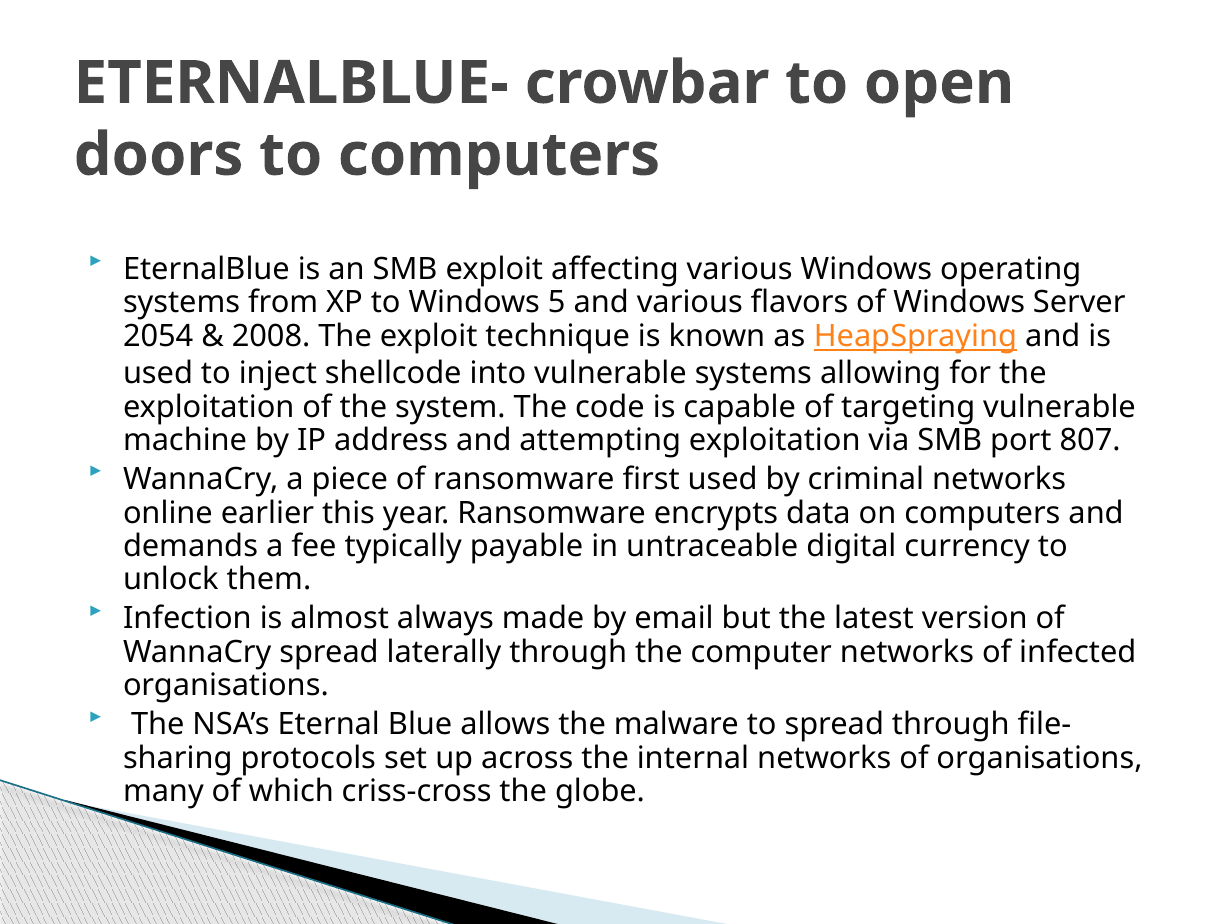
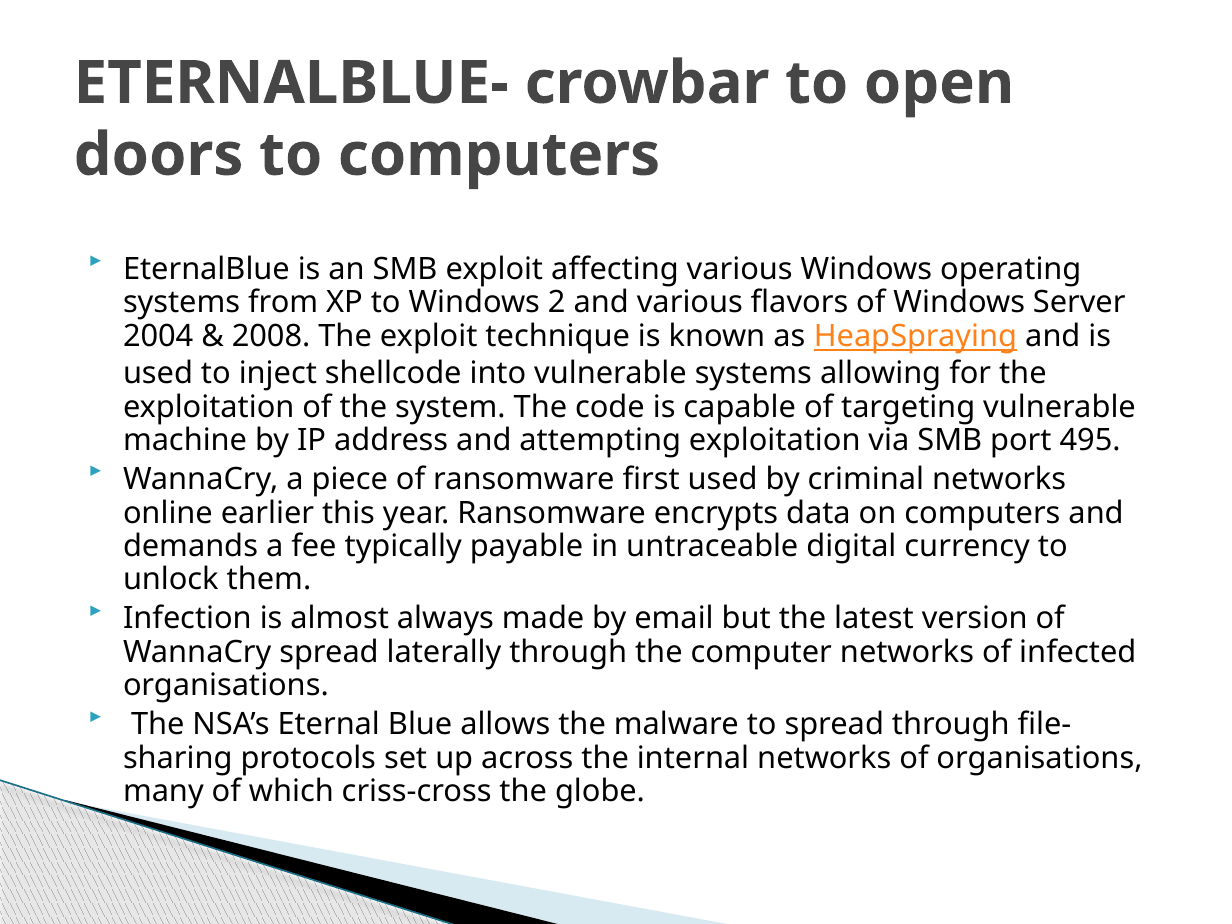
5: 5 -> 2 (557, 303)
2054: 2054 -> 2004 (158, 336)
807: 807 -> 495 (1090, 440)
